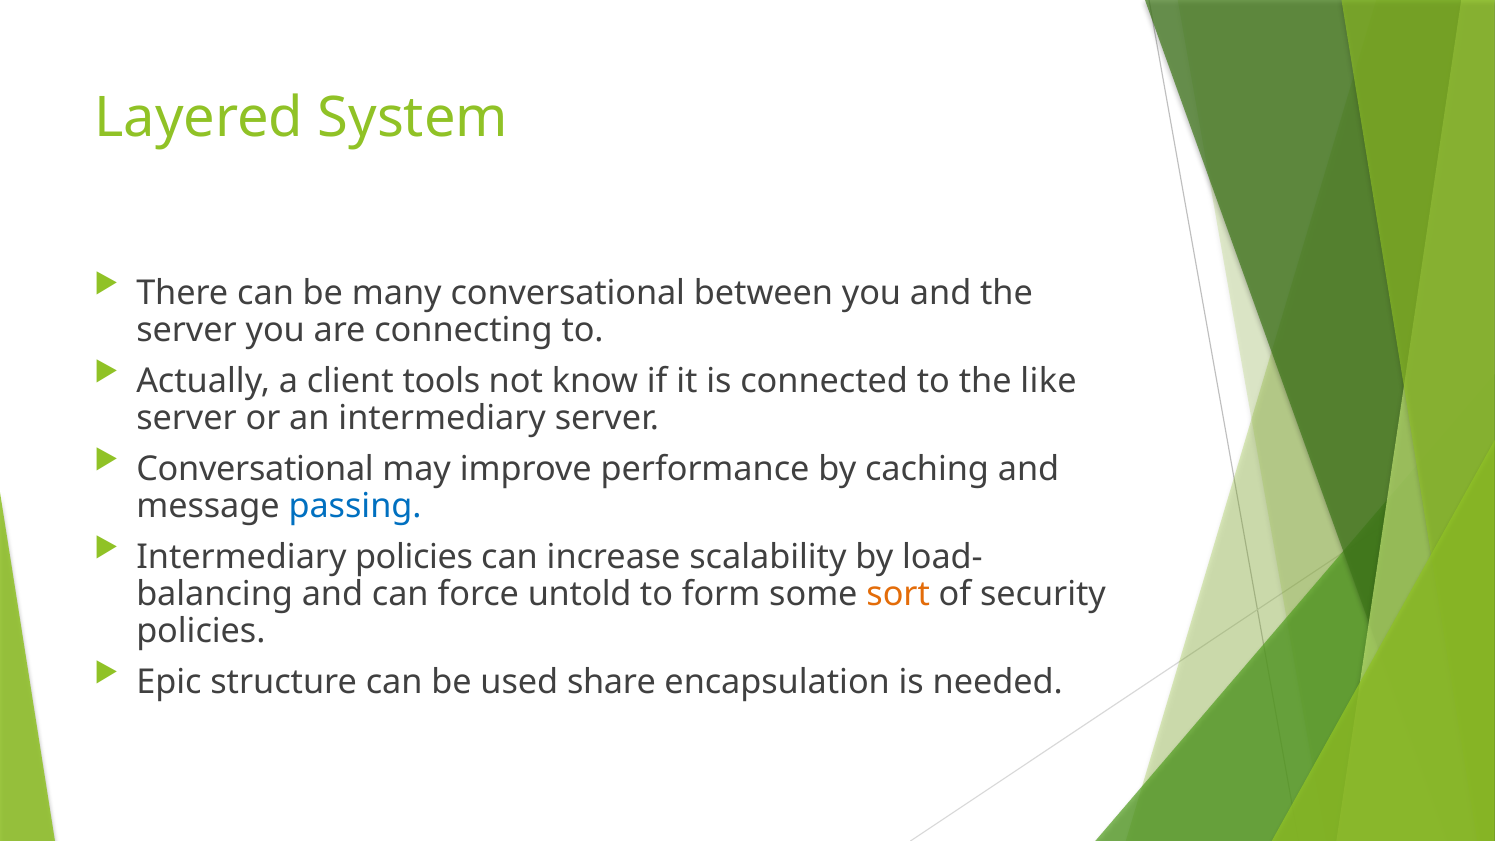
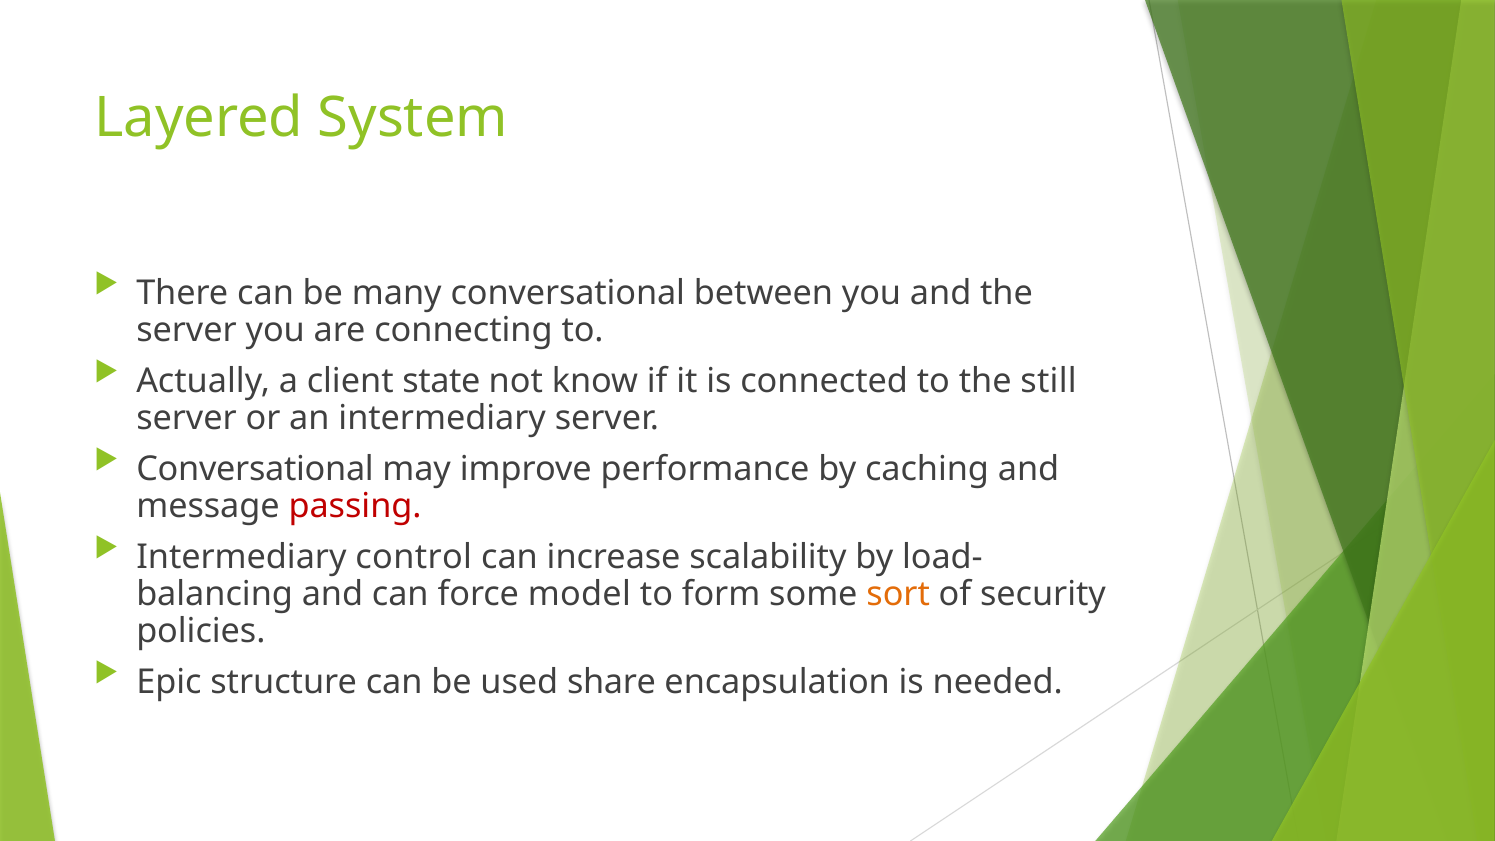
tools: tools -> state (441, 381)
like: like -> still (1049, 381)
passing colour: blue -> red (355, 506)
Intermediary policies: policies -> control (414, 557)
untold: untold -> model (579, 594)
